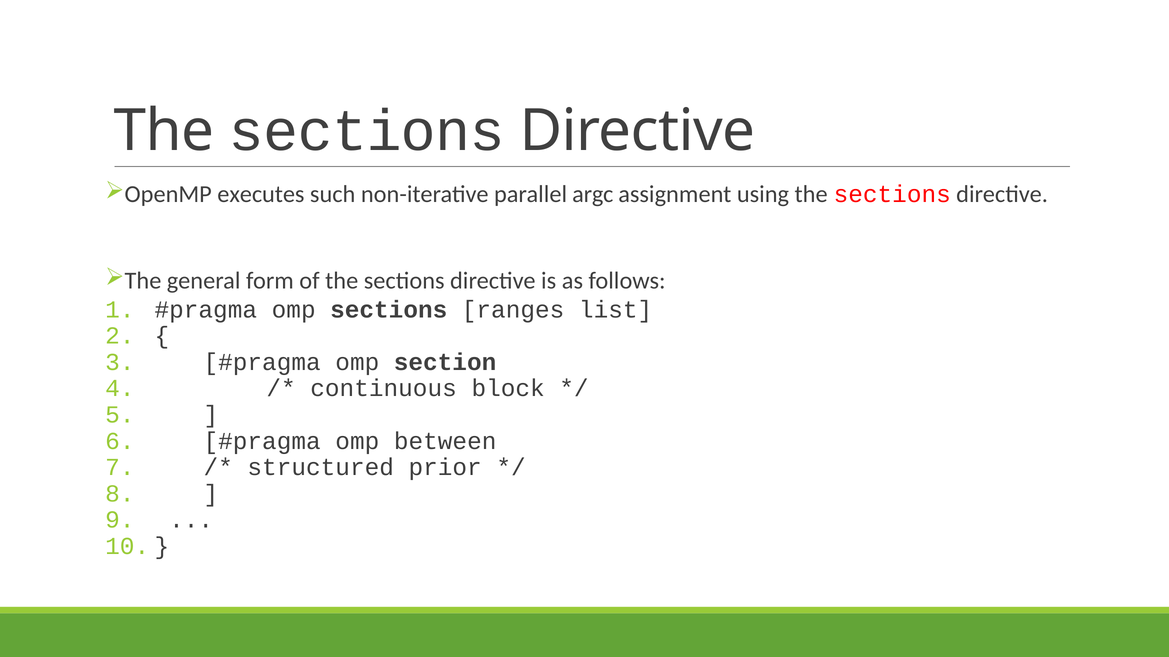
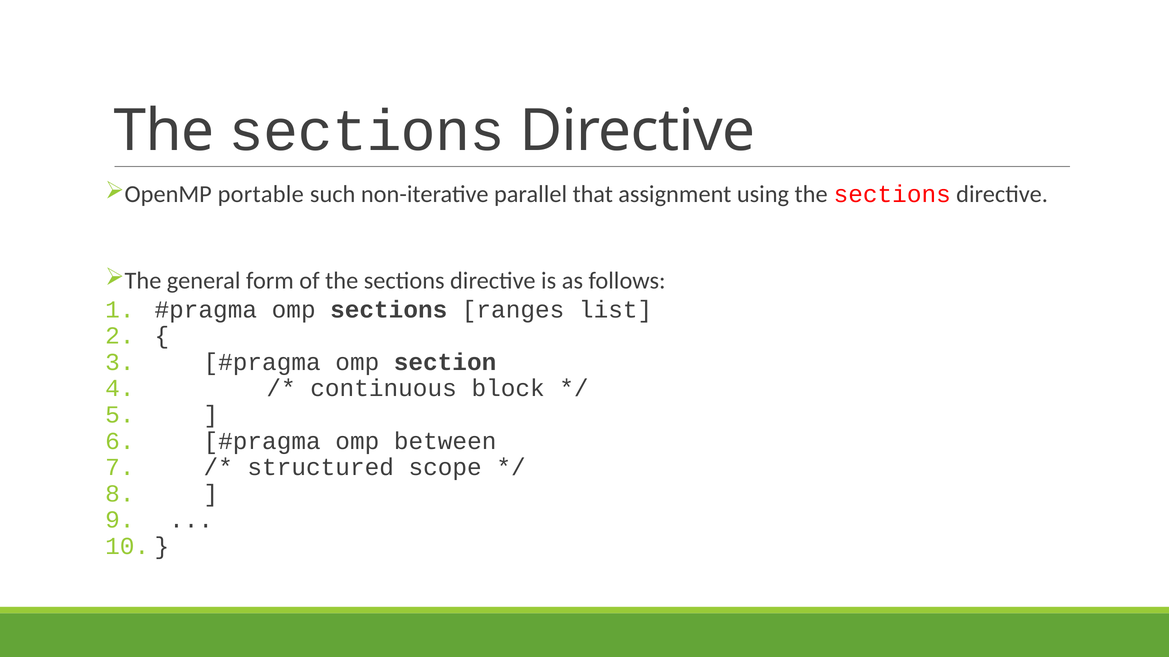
executes: executes -> portable (261, 194)
argc: argc -> that (593, 194)
prior: prior -> scope (445, 468)
